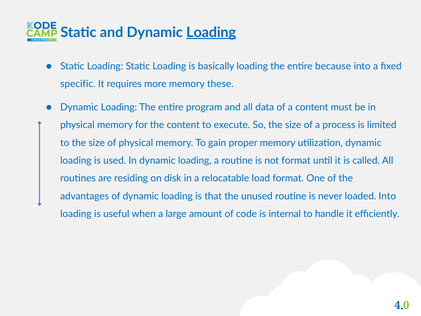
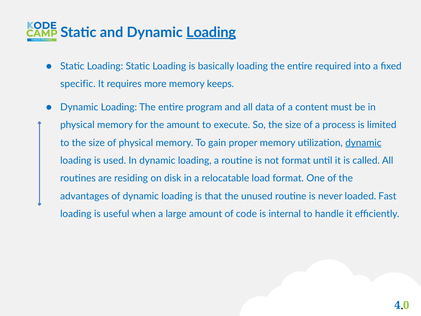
because: because -> required (333, 66)
these: these -> keeps (220, 84)
the content: content -> amount (183, 125)
dynamic underline: none -> present (363, 143)
loaded Into: Into -> Fast (387, 196)
